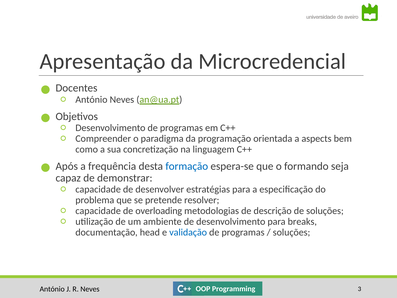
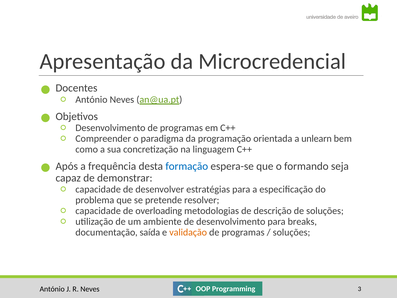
aspects: aspects -> unlearn (317, 138)
head: head -> saída (150, 232)
validação colour: blue -> orange (188, 232)
